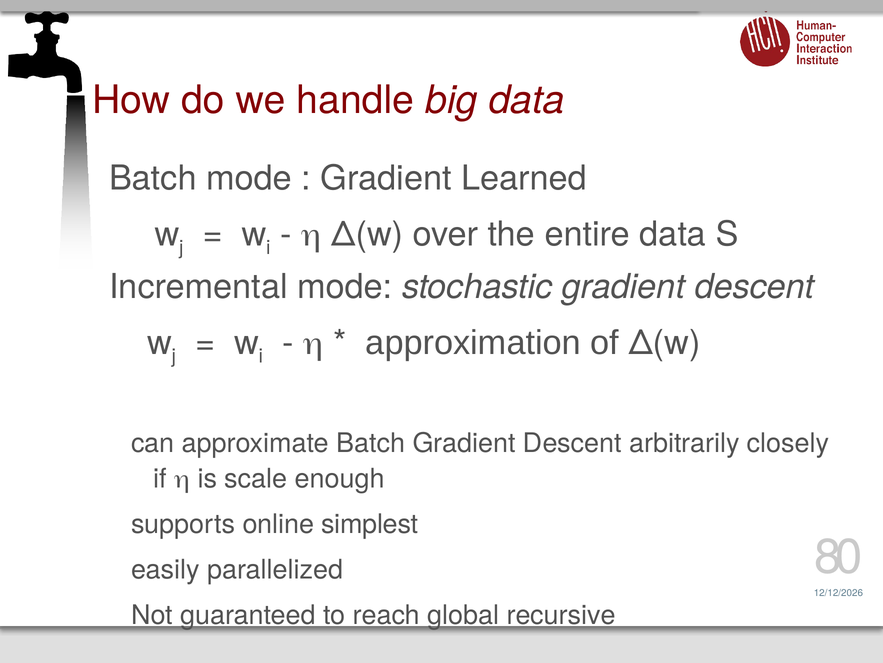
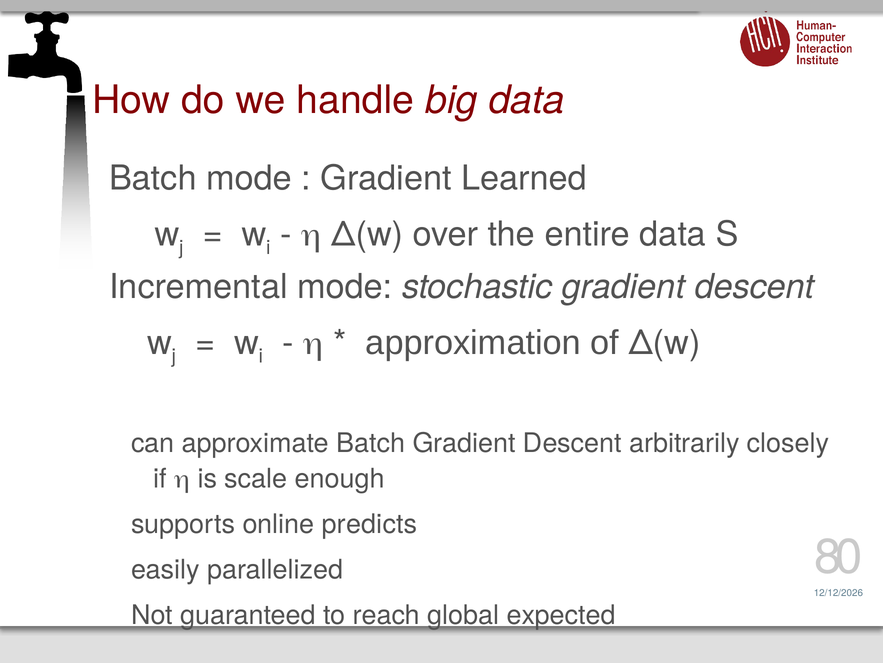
simplest: simplest -> predicts (370, 524)
recursive: recursive -> expected (561, 615)
